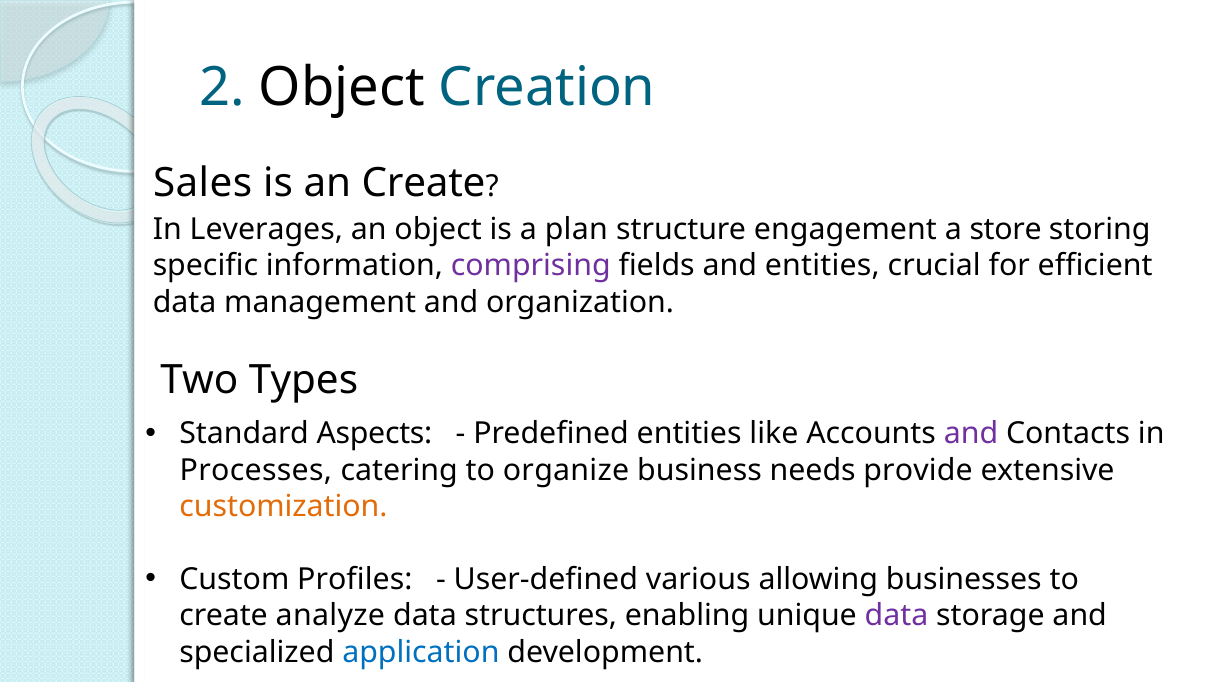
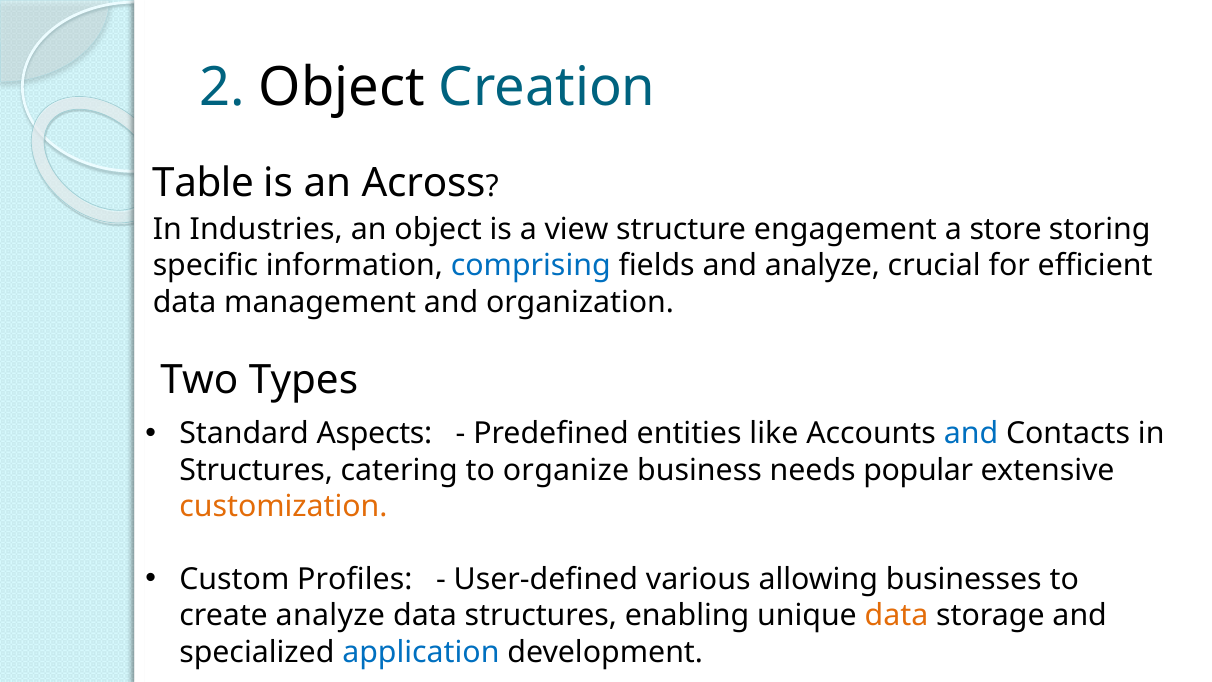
Sales: Sales -> Table (203, 183)
an Create: Create -> Across (424, 183)
Leverages: Leverages -> Industries (266, 229)
plan: plan -> view (577, 229)
comprising colour: purple -> blue (531, 266)
and entities: entities -> analyze (822, 266)
and colour: purple -> blue (971, 434)
Processes: Processes -> Structures (256, 470)
provide: provide -> popular (918, 470)
data colour: purple -> orange (897, 616)
